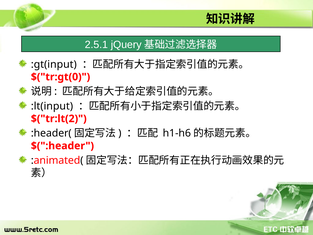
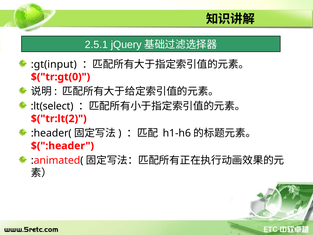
:lt(input: :lt(input -> :lt(select (52, 106)
